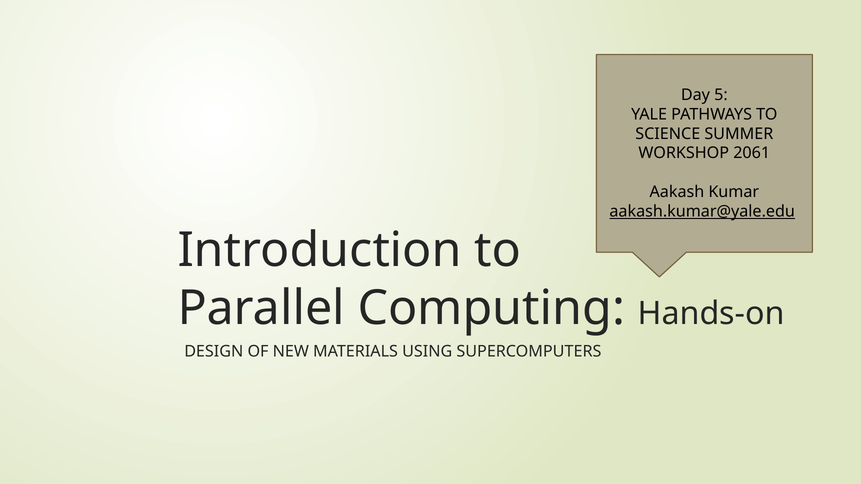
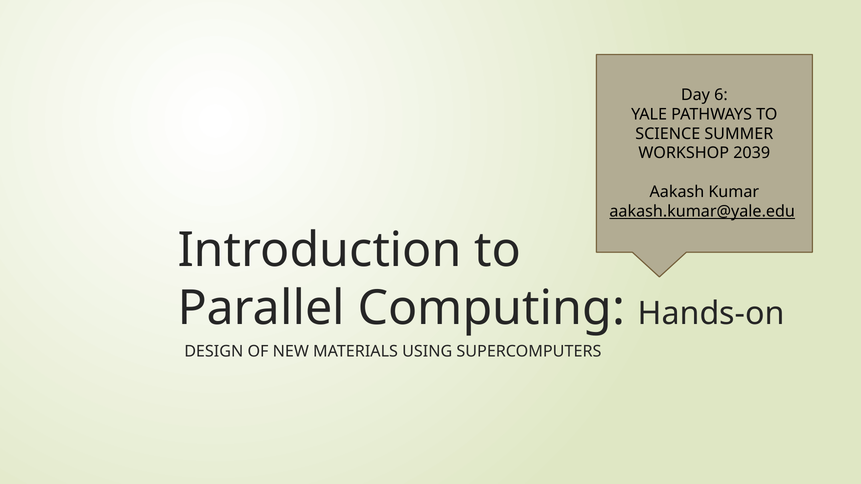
5: 5 -> 6 (721, 95)
2061: 2061 -> 2039 (752, 153)
